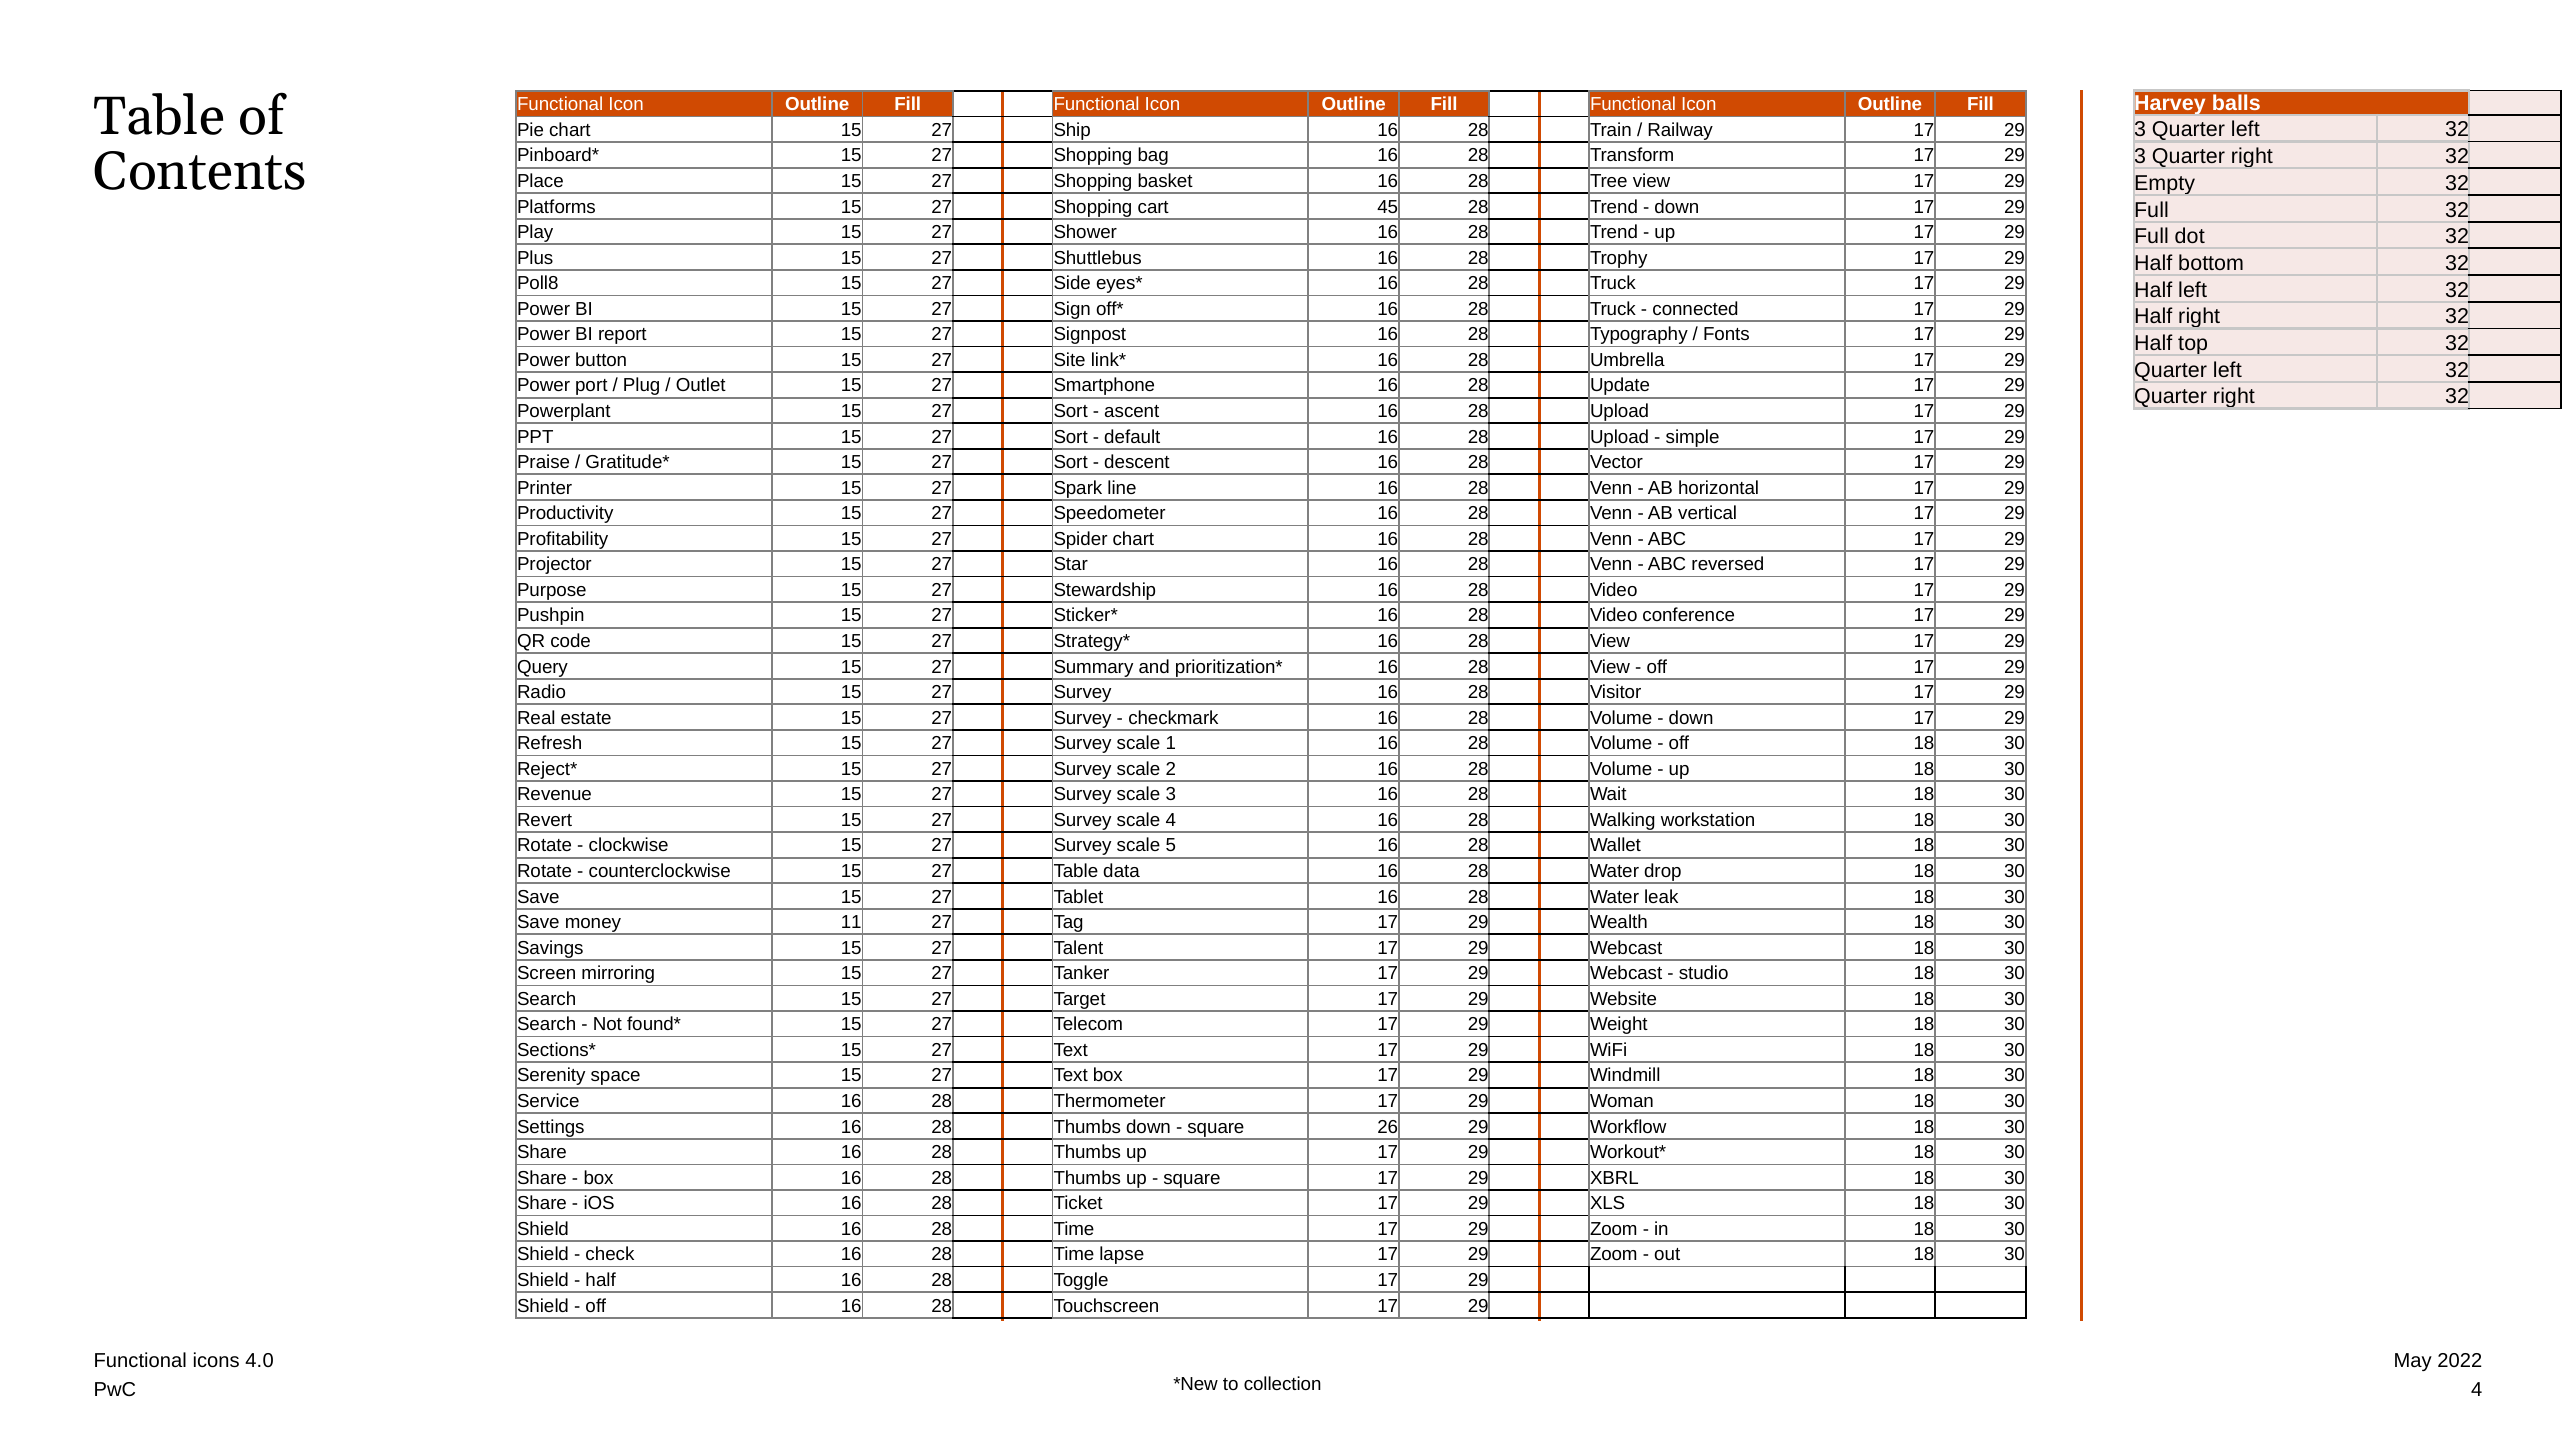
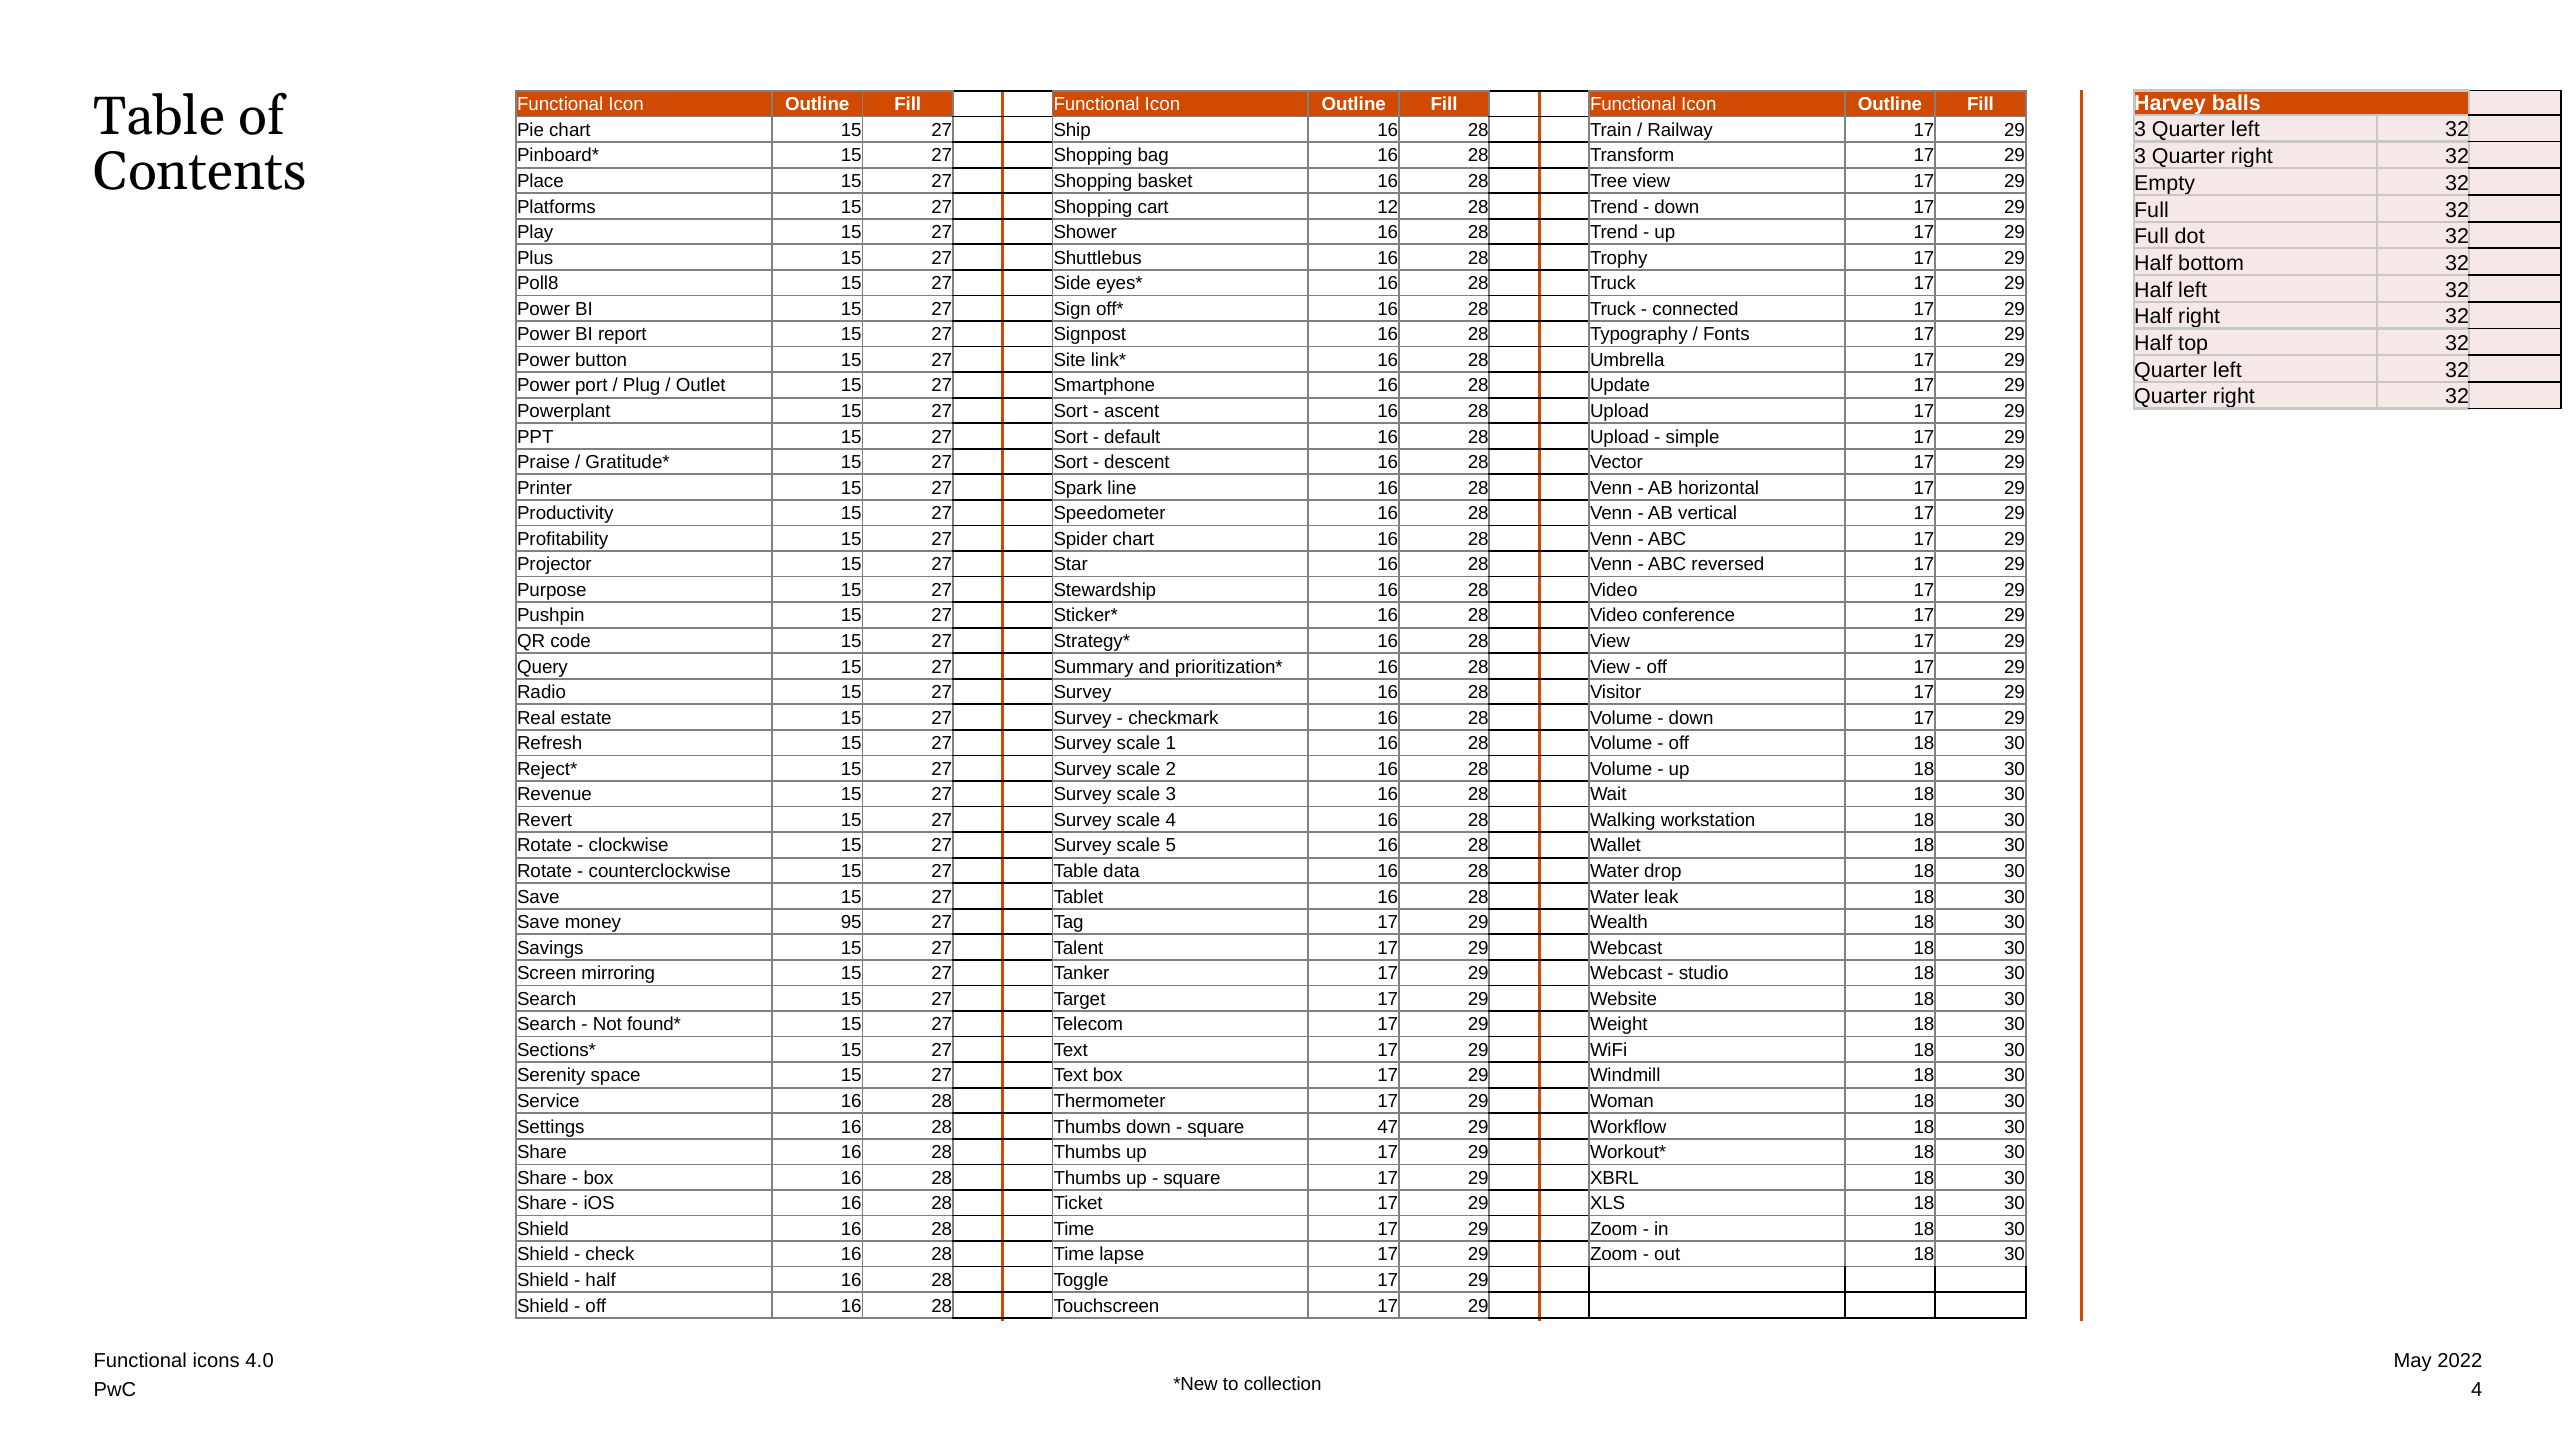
45: 45 -> 12 (1388, 207)
11: 11 -> 95 (851, 922)
26: 26 -> 47 (1388, 1127)
